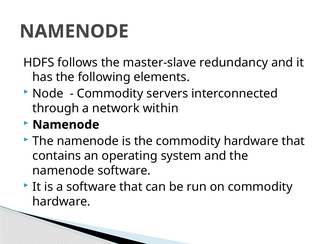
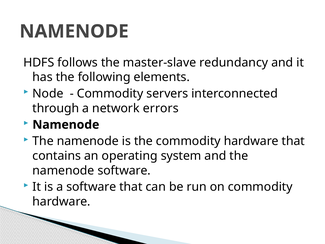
within: within -> errors (161, 108)
